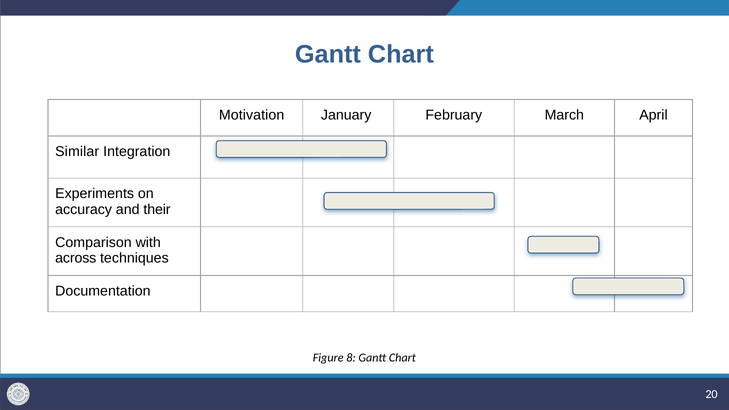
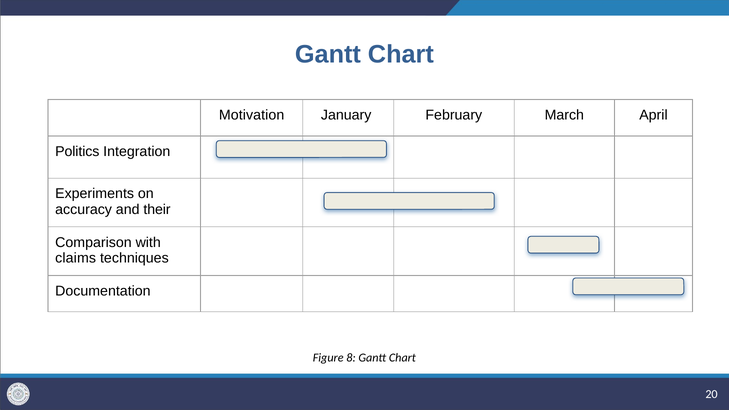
Similar: Similar -> Politics (77, 151)
across: across -> claims (76, 258)
